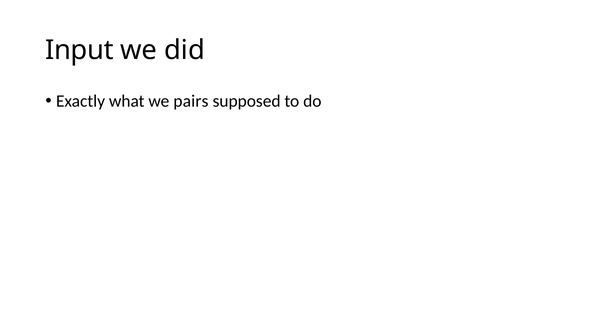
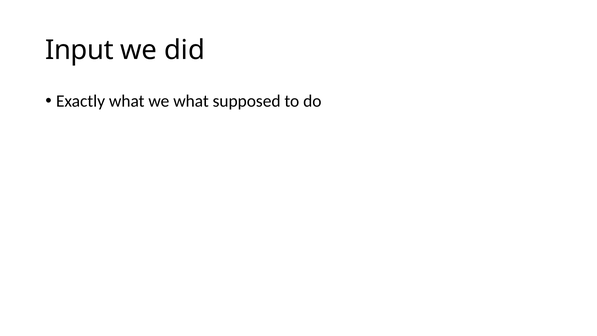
we pairs: pairs -> what (191, 101)
